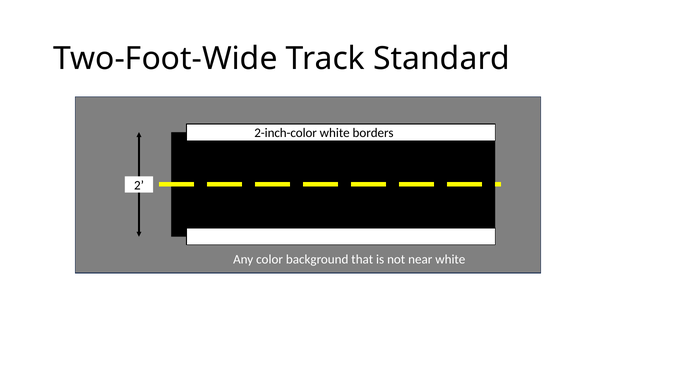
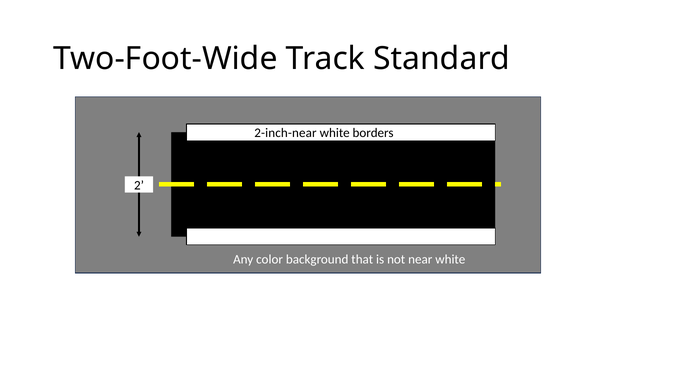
2-inch-color: 2-inch-color -> 2-inch-near (285, 133)
